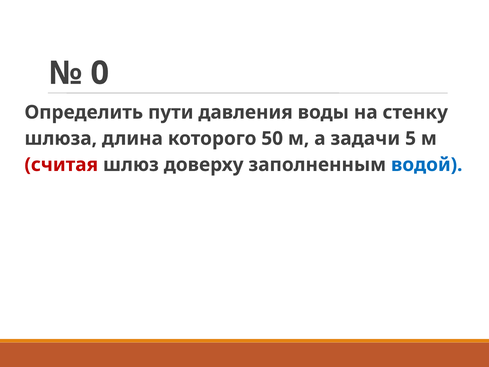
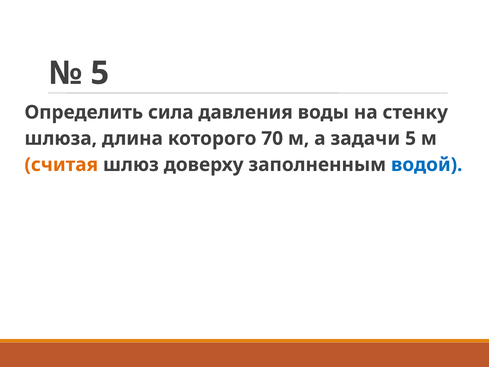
0: 0 -> 5 (100, 73)
пути: пути -> сила (171, 112)
50: 50 -> 70 (272, 138)
считая colour: red -> orange (61, 165)
